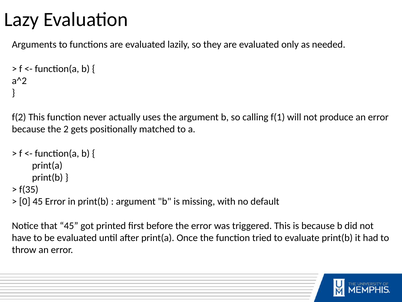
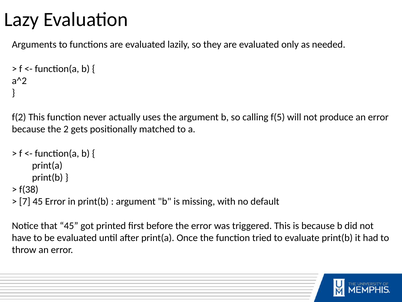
f(1: f(1 -> f(5 (278, 117)
f(35: f(35 -> f(38 (29, 189)
0: 0 -> 7 (25, 201)
